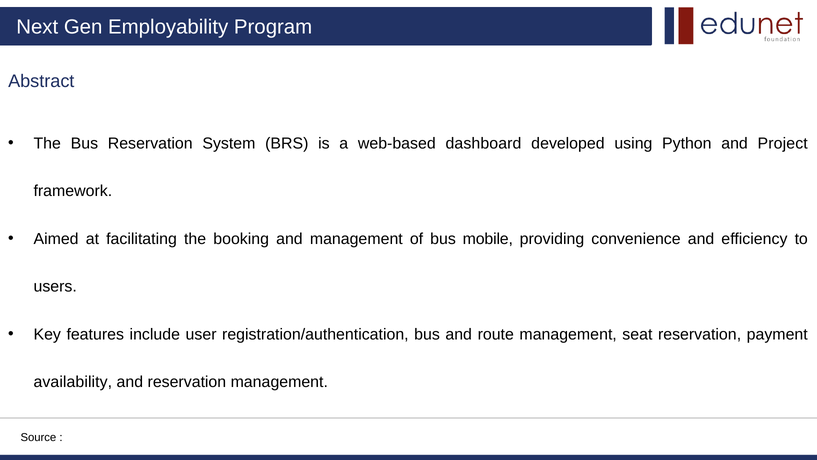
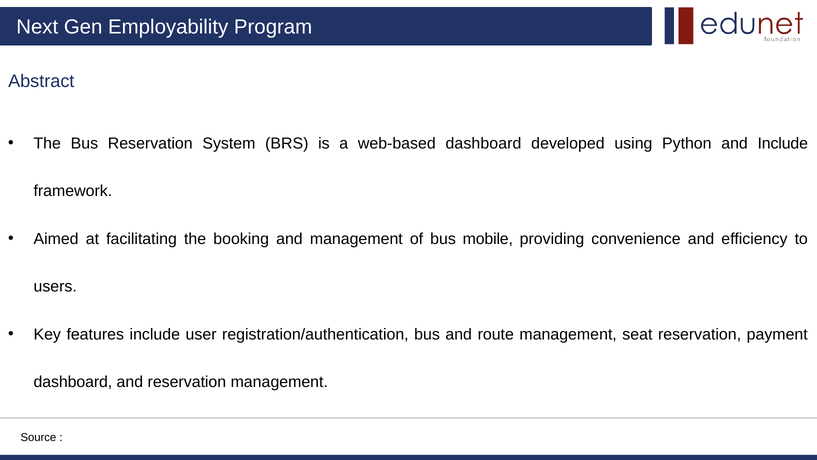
and Project: Project -> Include (783, 143)
availability: availability -> dashboard (73, 382)
